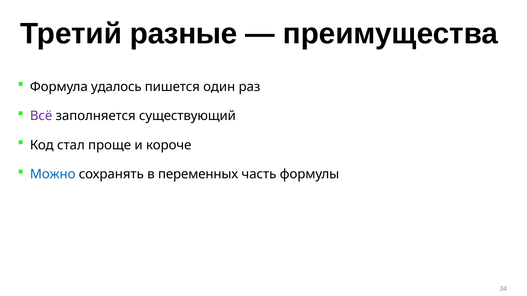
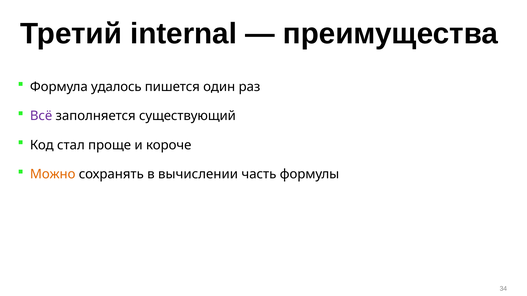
разные: разные -> internal (184, 34)
Можно colour: blue -> orange (53, 174)
переменных: переменных -> вычислении (198, 174)
